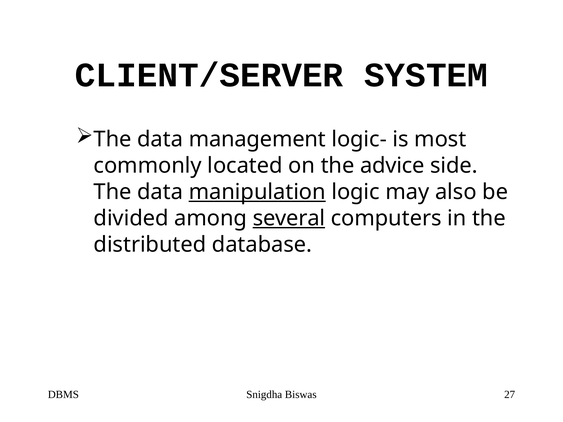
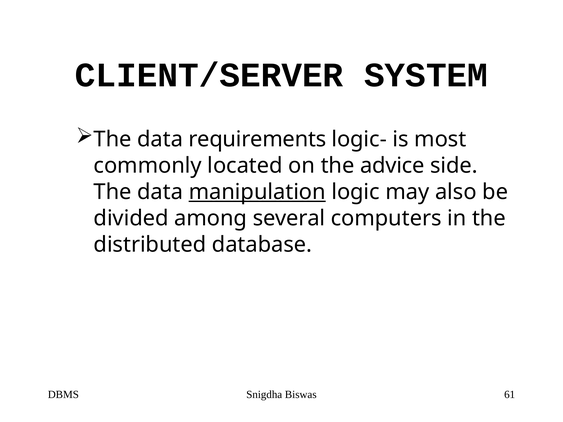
management: management -> requirements (257, 139)
several underline: present -> none (289, 218)
27: 27 -> 61 (510, 395)
